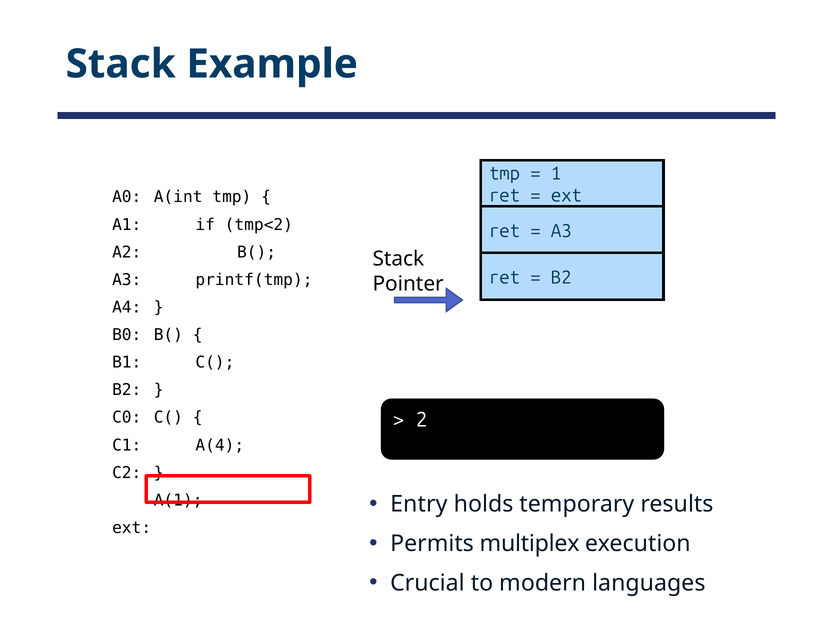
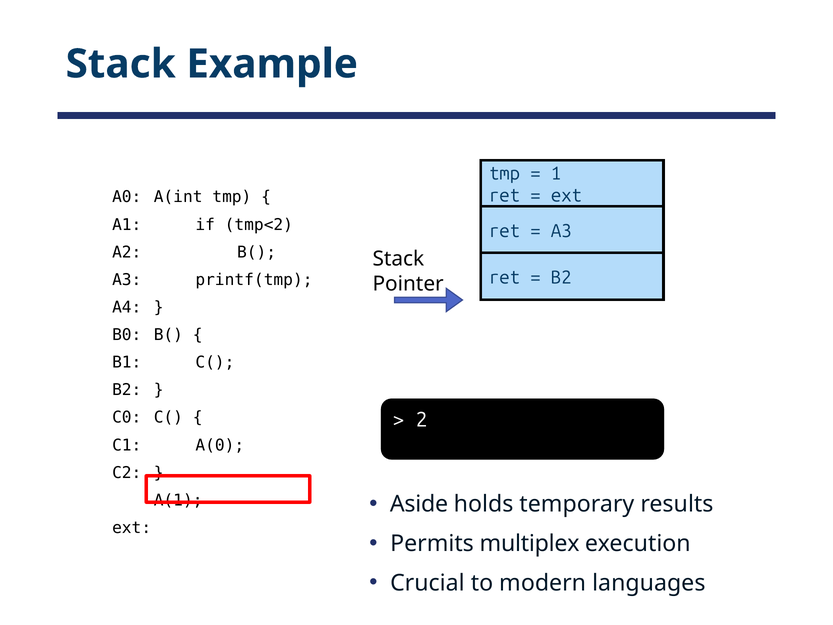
A(4: A(4 -> A(0 (220, 445)
Entry: Entry -> Aside (419, 504)
